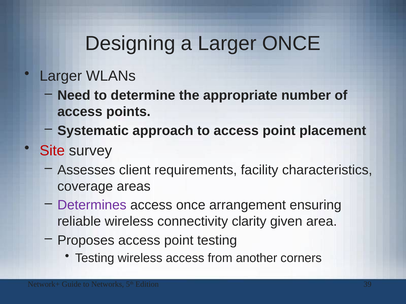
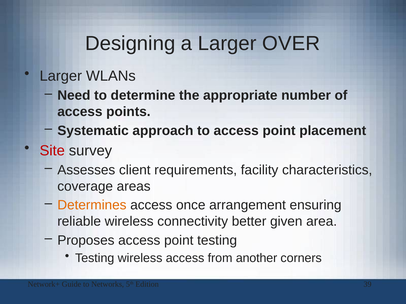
Larger ONCE: ONCE -> OVER (291, 44)
Determines colour: purple -> orange (92, 205)
clarity: clarity -> better (249, 222)
